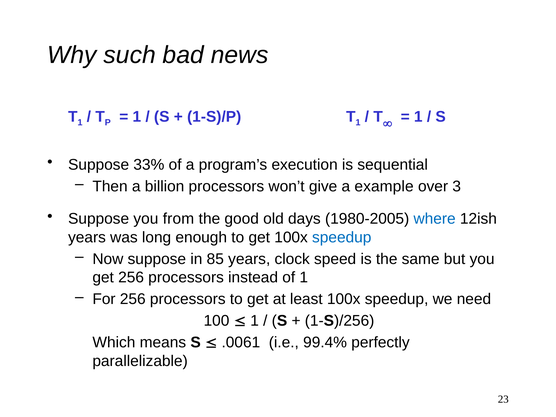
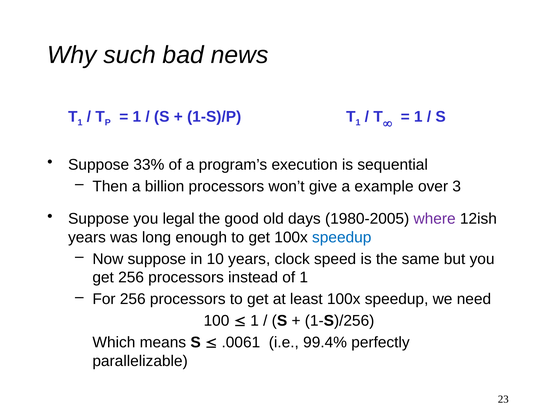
from: from -> legal (179, 219)
where colour: blue -> purple (435, 219)
85: 85 -> 10 (215, 259)
